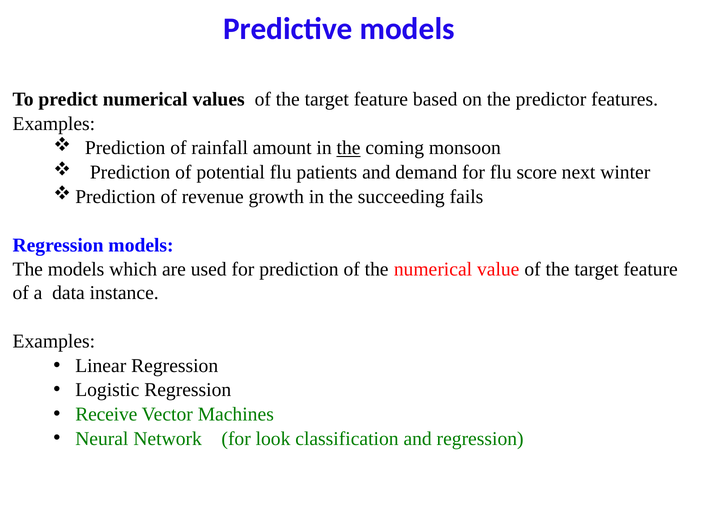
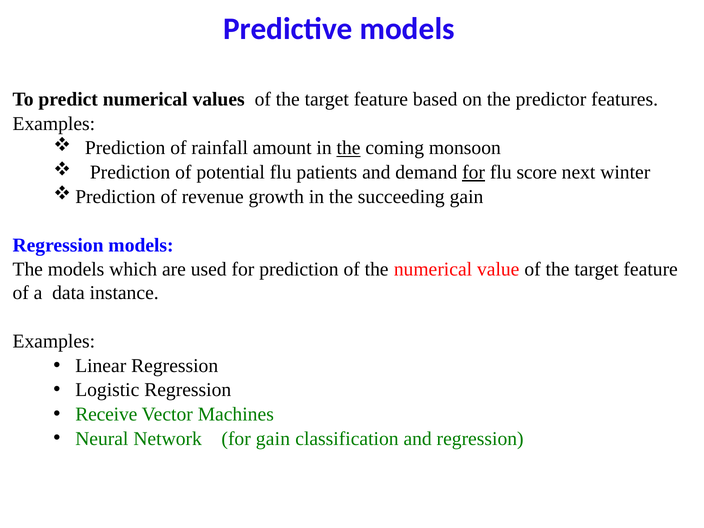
for underline: none -> present (474, 172)
succeeding fails: fails -> gain (467, 197)
for look: look -> gain (273, 439)
